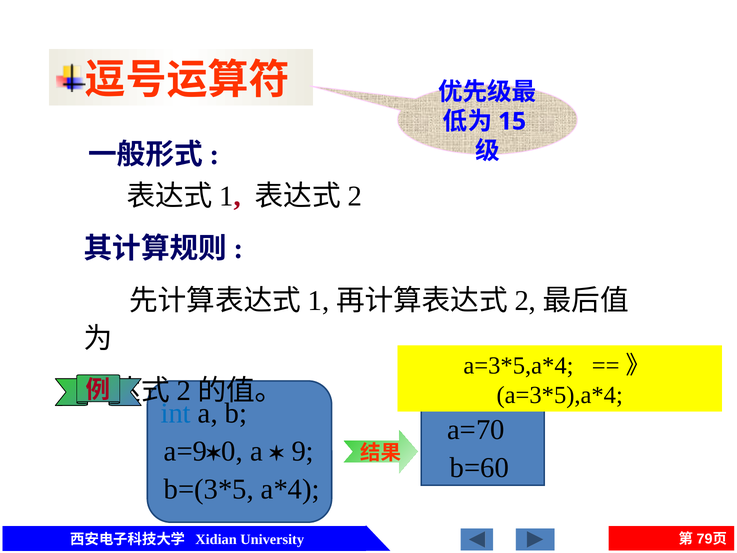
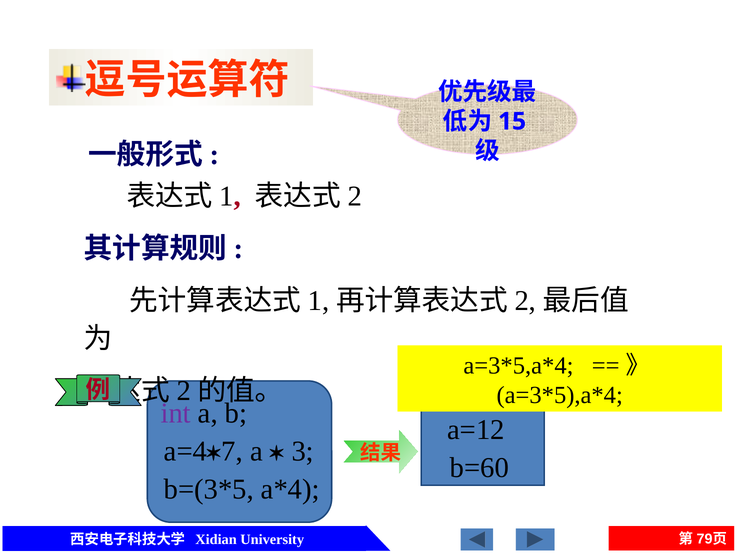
int colour: blue -> purple (176, 413)
a=70: a=70 -> a=12 (476, 430)
a=9: a=9 -> a=4 (185, 451)
0: 0 -> 7 (232, 451)
9: 9 -> 3 (303, 451)
